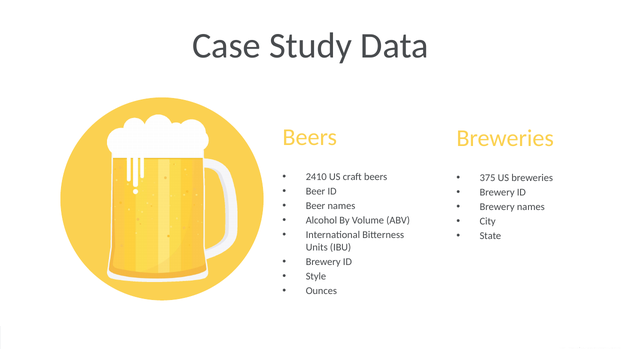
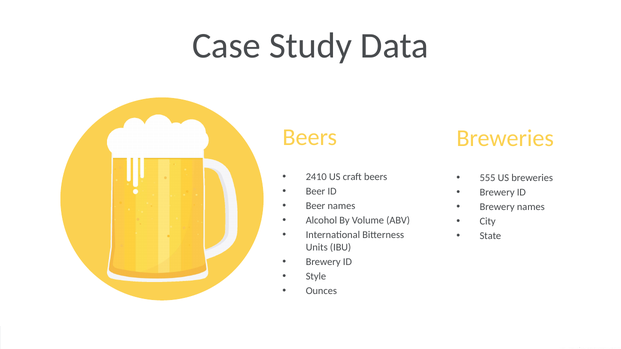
375: 375 -> 555 (488, 178)
